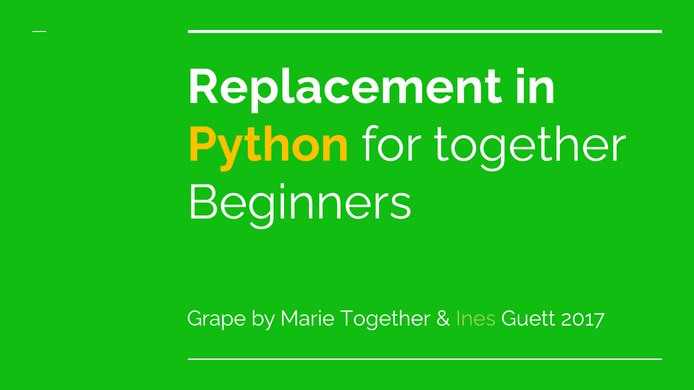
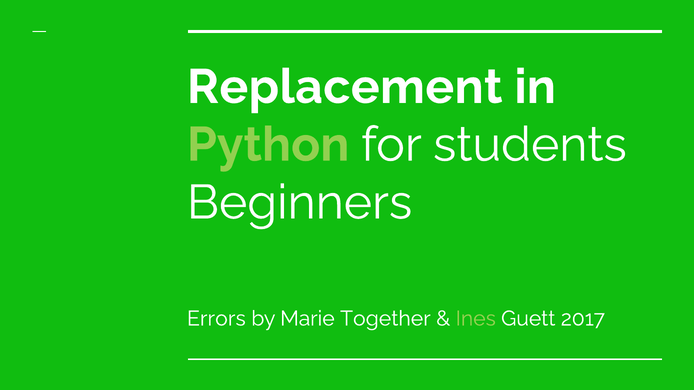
Python colour: yellow -> light green (268, 145)
for together: together -> students (530, 145)
Grape: Grape -> Errors (216, 319)
